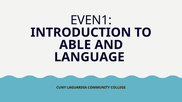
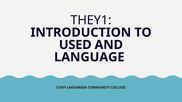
EVEN1: EVEN1 -> THEY1 (91, 20)
ABLE: ABLE -> USED (75, 45)
